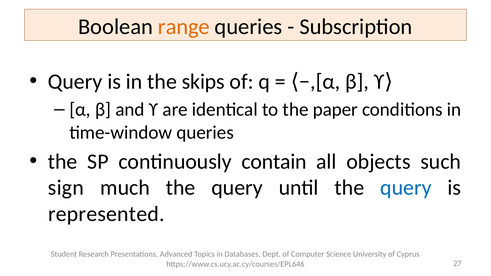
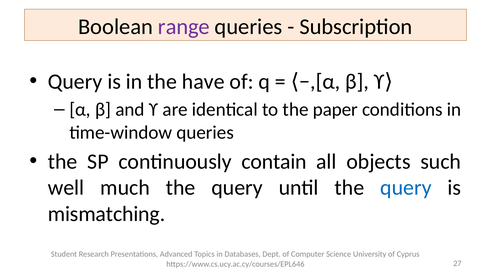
range colour: orange -> purple (184, 27)
skips: skips -> have (203, 82)
sign: sign -> well (66, 188)
represented: represented -> mismatching (107, 214)
